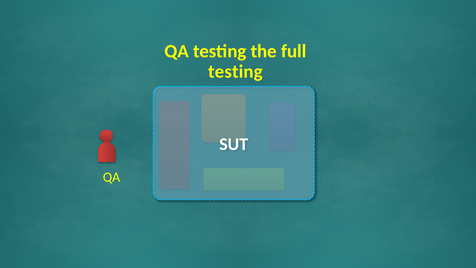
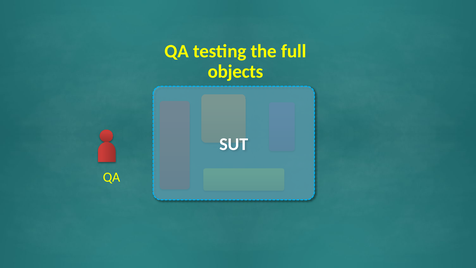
testing: testing -> objects (236, 71)
